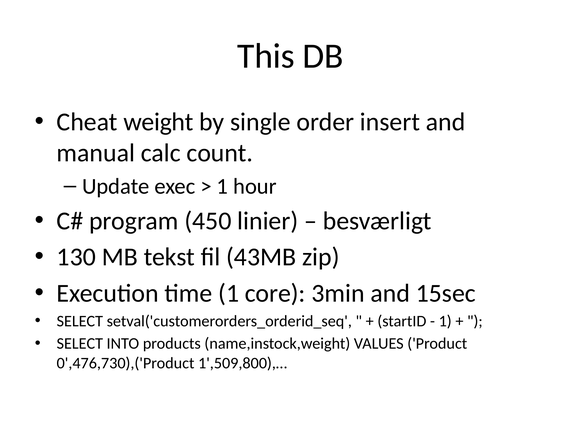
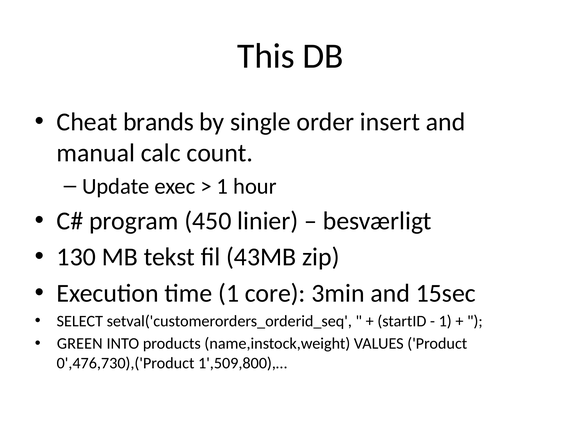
weight: weight -> brands (158, 122)
SELECT: SELECT -> GREEN (80, 343)
